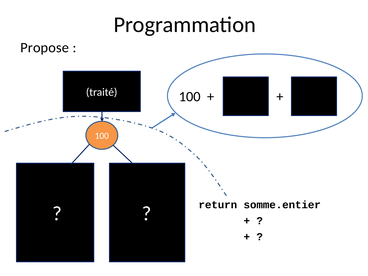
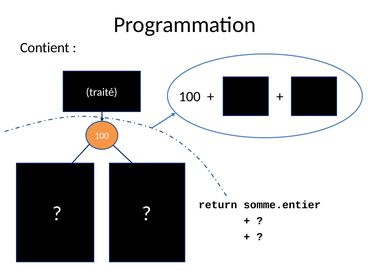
Propose: Propose -> Contient (45, 48)
